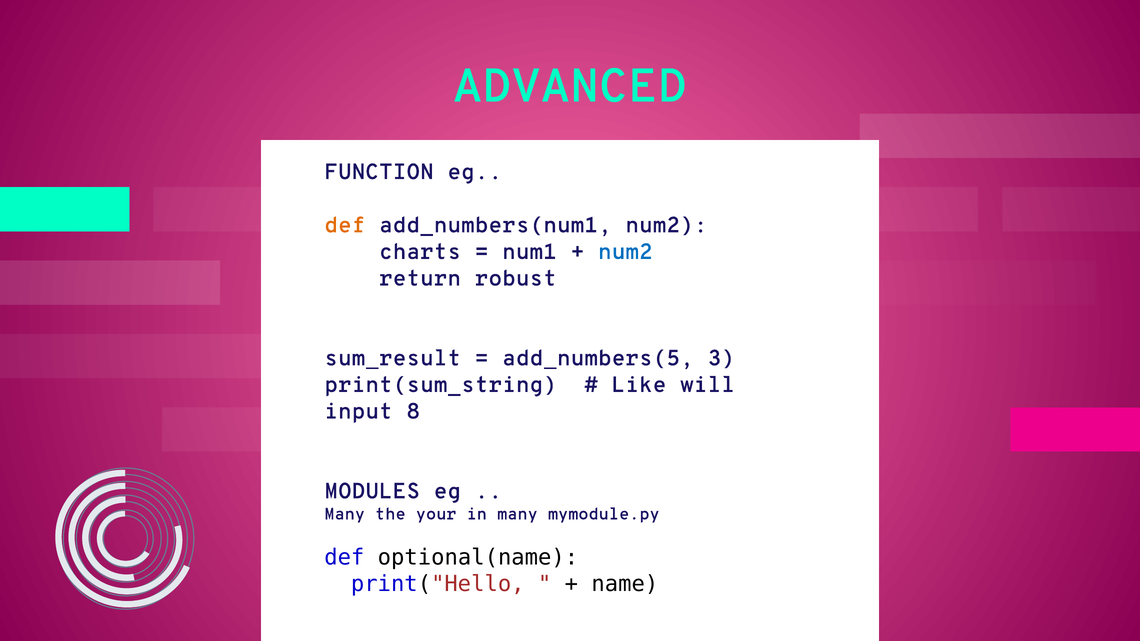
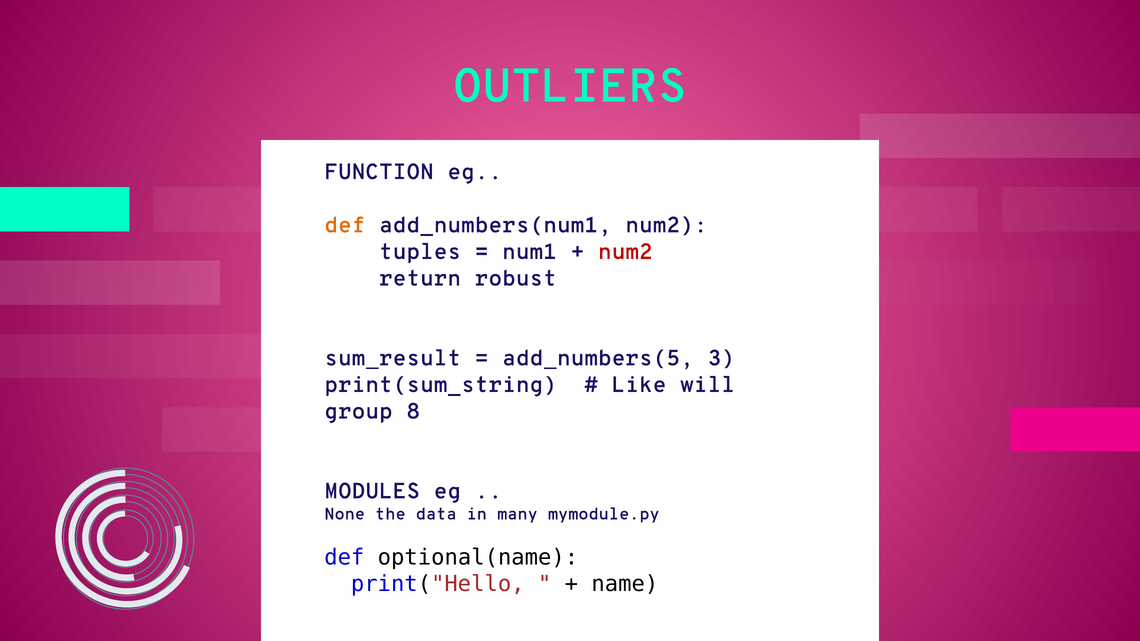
ADVANCED: ADVANCED -> OUTLIERS (570, 86)
charts: charts -> tuples (420, 252)
num2 colour: blue -> red (625, 252)
input: input -> group (359, 411)
Many: Many -> None (345, 514)
your: your -> data (436, 514)
